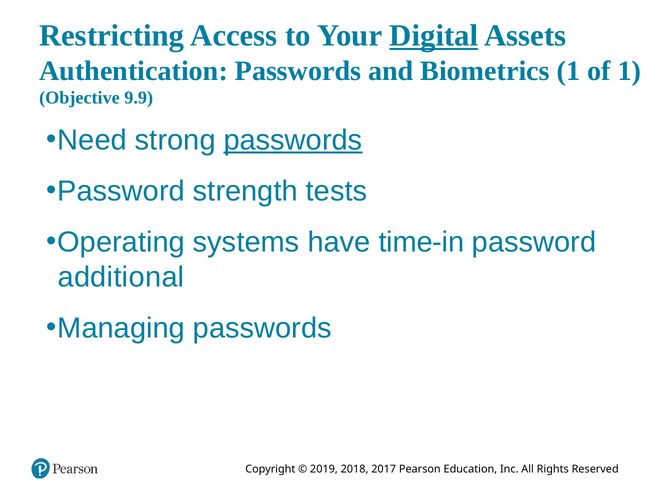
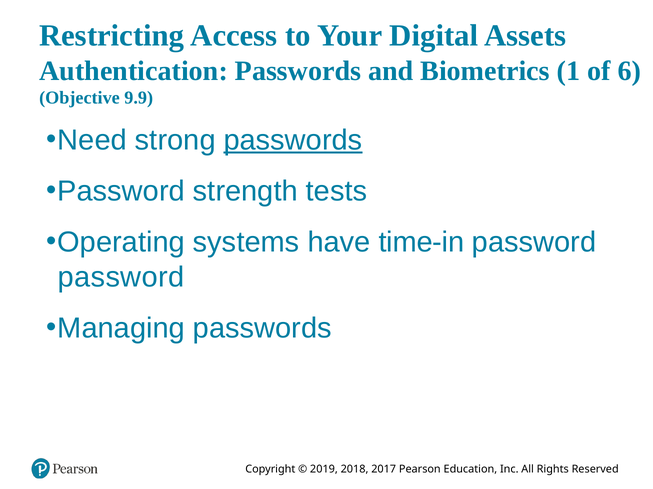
Digital underline: present -> none (434, 36)
of 1: 1 -> 6 (629, 71)
additional: additional -> password (121, 278)
